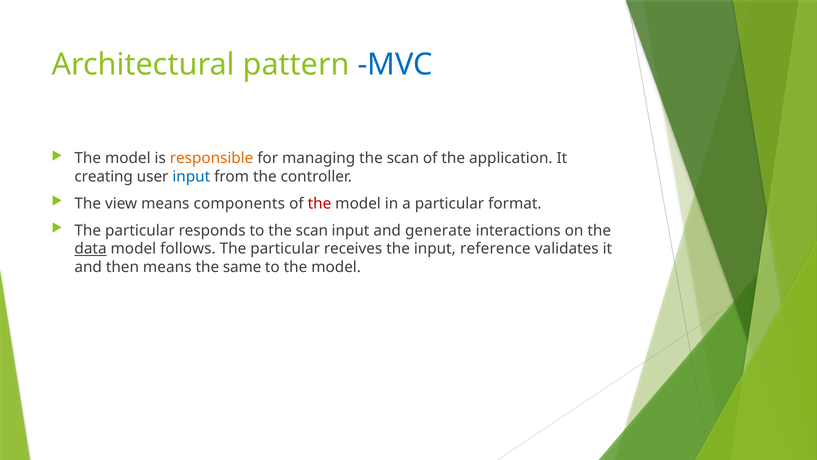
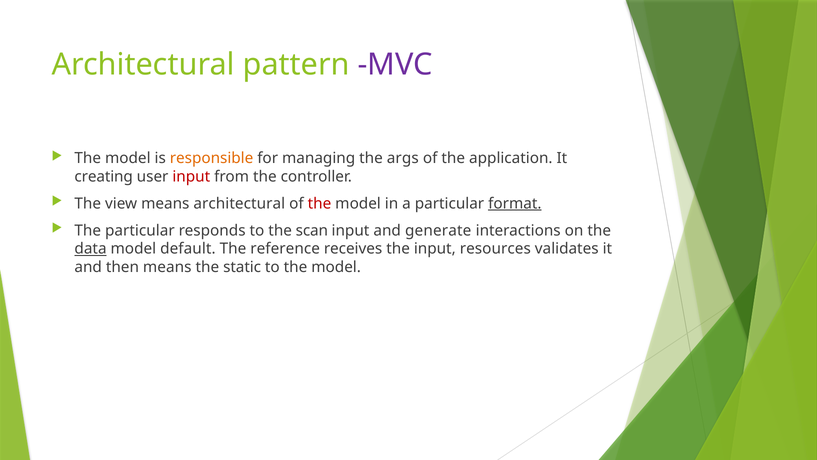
MVC colour: blue -> purple (395, 64)
managing the scan: scan -> args (403, 158)
input colour: blue -> red (191, 177)
means components: components -> architectural (239, 203)
format underline: none -> present (515, 203)
follows: follows -> default (188, 249)
particular: particular -> reference (285, 249)
reference: reference -> resources (495, 249)
same: same -> static (242, 267)
